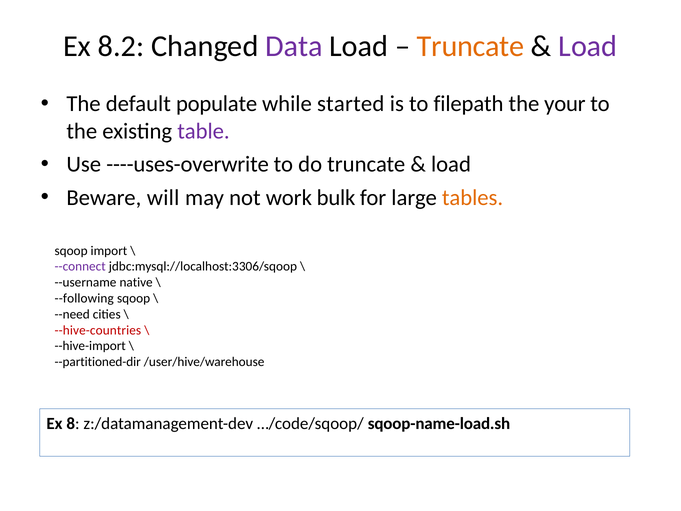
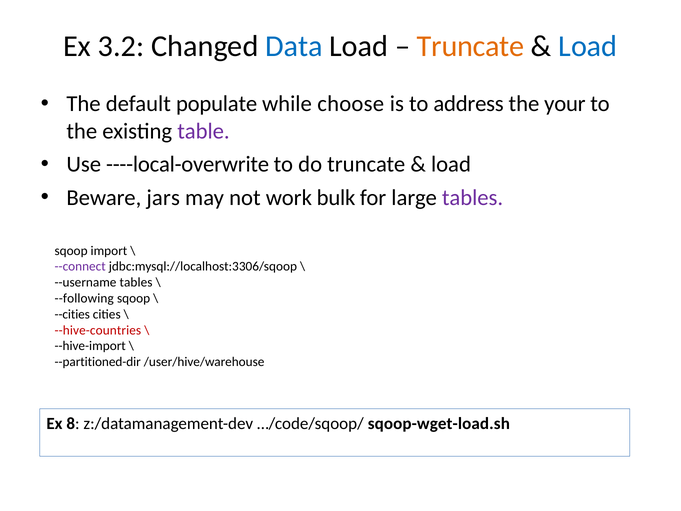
8.2: 8.2 -> 3.2 (121, 46)
Data colour: purple -> blue (294, 46)
Load colour: purple -> blue (588, 46)
started: started -> choose (351, 104)
filepath: filepath -> address (469, 104)
----uses-overwrite: ----uses-overwrite -> ----local-overwrite (188, 164)
will: will -> jars (163, 198)
tables colour: orange -> purple (473, 198)
--username native: native -> tables (136, 282)
--need: --need -> --cities (72, 314)
sqoop-name-load.sh: sqoop-name-load.sh -> sqoop-wget-load.sh (439, 423)
